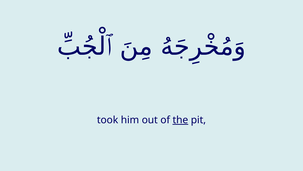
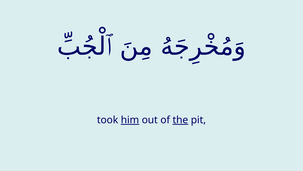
him underline: none -> present (130, 120)
